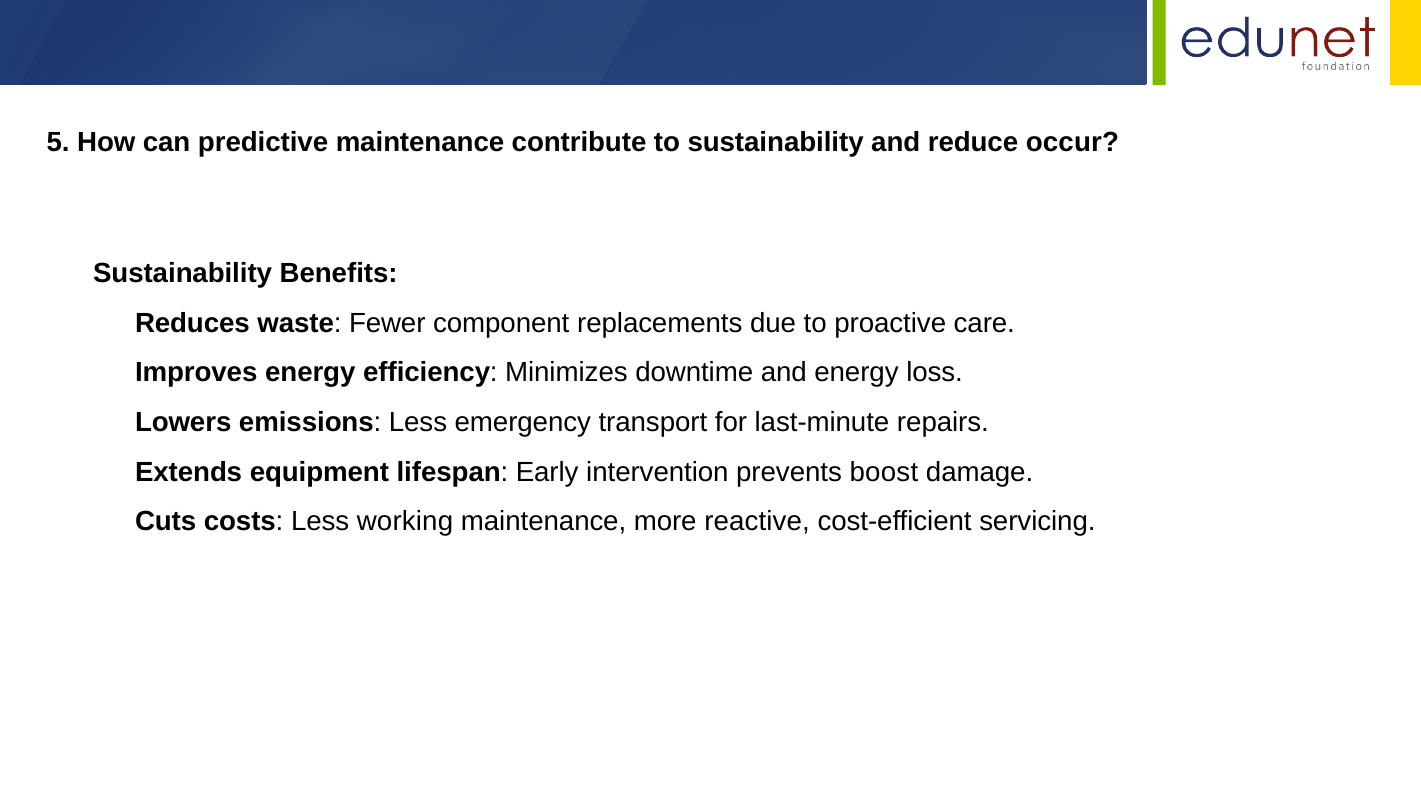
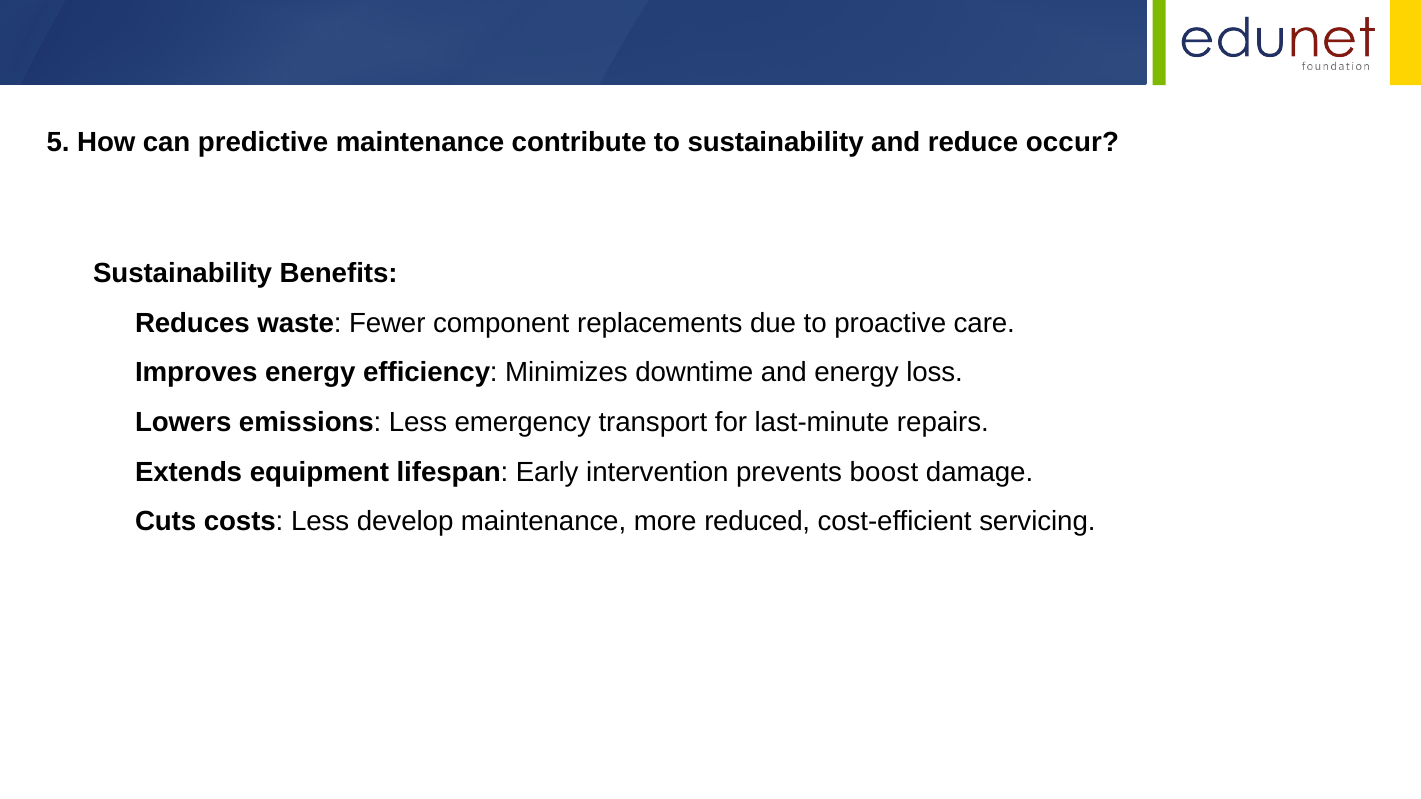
working: working -> develop (405, 522)
reactive: reactive -> reduced (757, 522)
